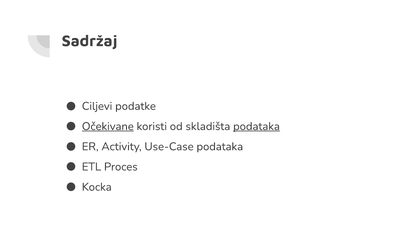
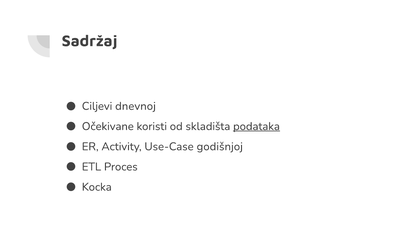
podatke: podatke -> dnevnoj (135, 106)
Očekivane underline: present -> none (108, 126)
Use-Case podataka: podataka -> godišnjoj (220, 147)
